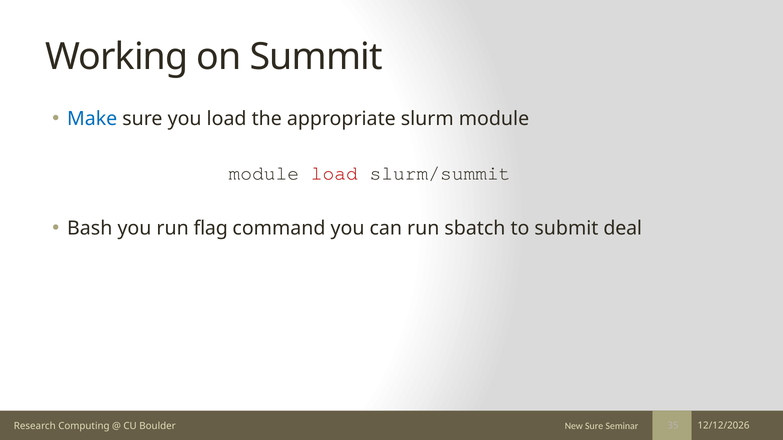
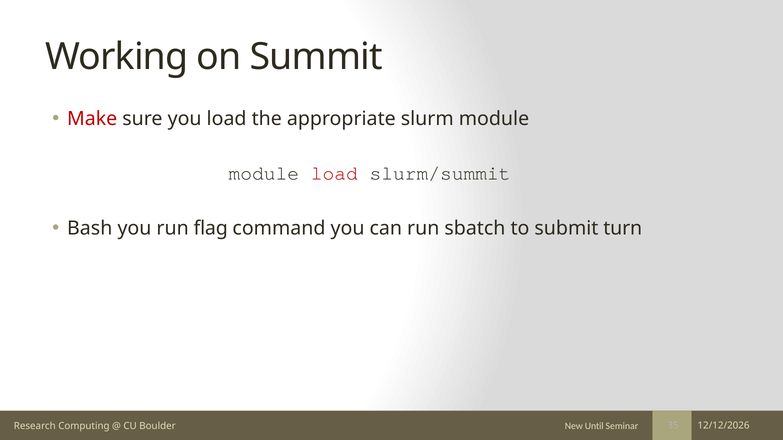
Make colour: blue -> red (92, 119)
deal: deal -> turn (623, 228)
New Sure: Sure -> Until (594, 427)
